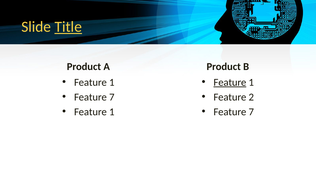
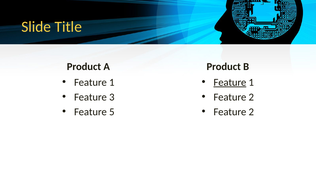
Title underline: present -> none (68, 27)
7: 7 -> 3 (112, 97)
1: 1 -> 5 (112, 112)
7: 7 -> 2 (251, 112)
